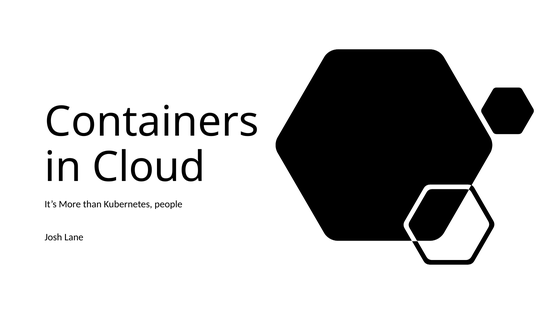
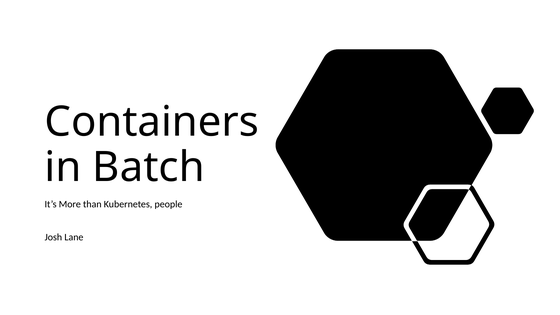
Cloud: Cloud -> Batch (149, 167)
